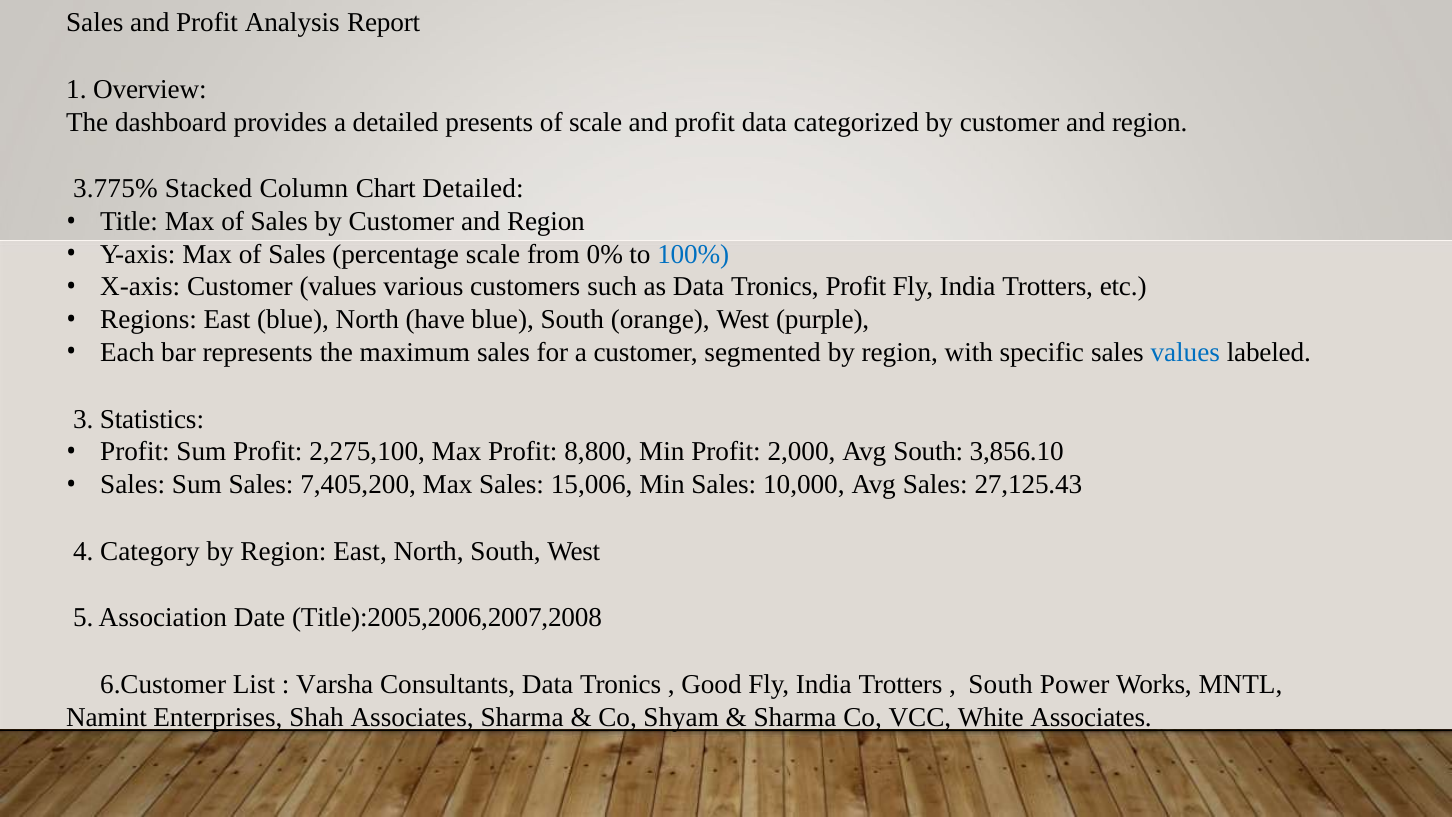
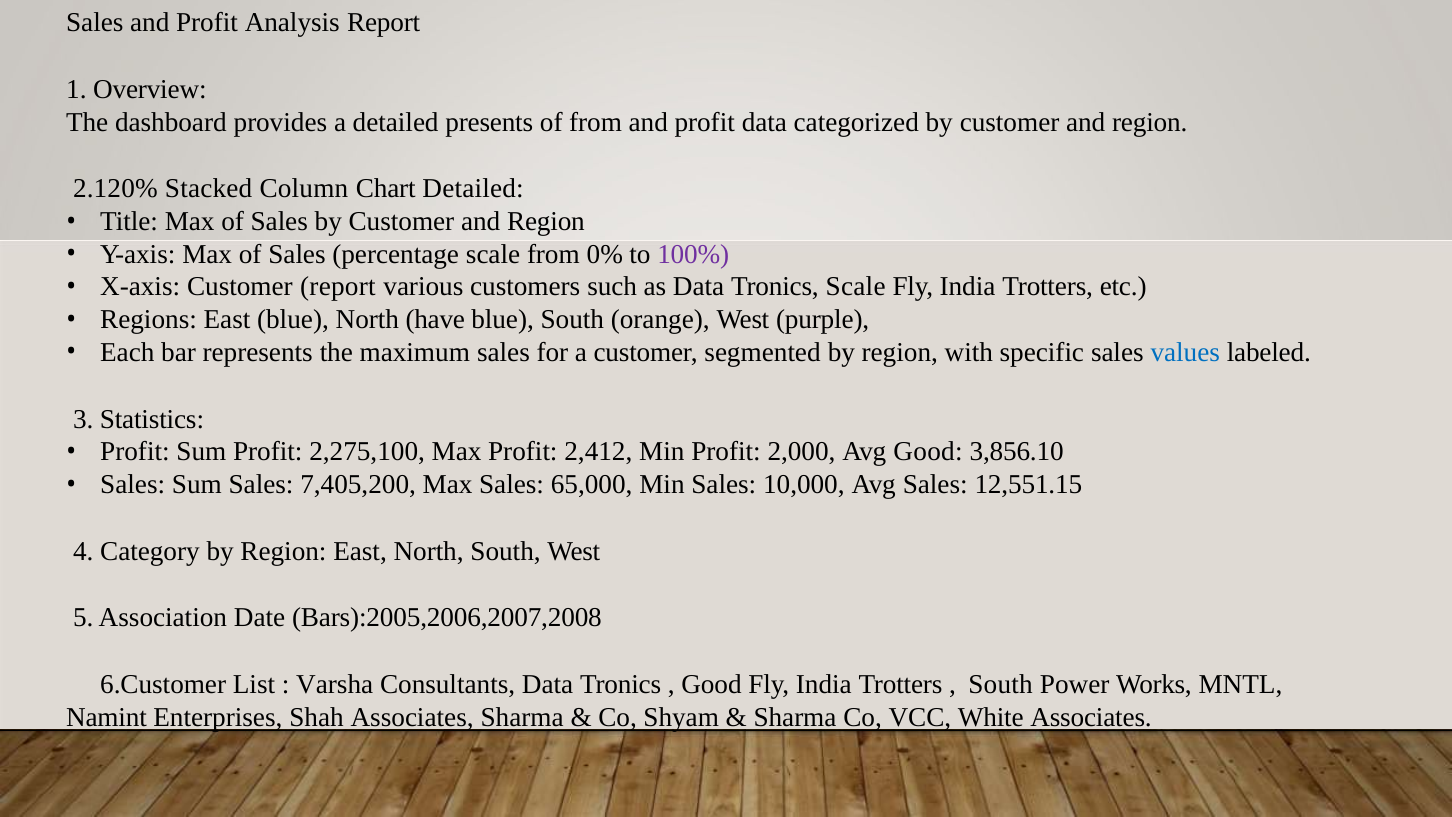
of scale: scale -> from (596, 122)
3.775%: 3.775% -> 2.120% (115, 189)
100% colour: blue -> purple (693, 254)
Customer values: values -> report (338, 287)
Tronics Profit: Profit -> Scale (856, 287)
8,800: 8,800 -> 2,412 (598, 452)
Avg South: South -> Good (928, 452)
15,006: 15,006 -> 65,000 (592, 484)
27,125.43: 27,125.43 -> 12,551.15 (1028, 484)
Title):2005,2006,2007,2008: Title):2005,2006,2007,2008 -> Bars):2005,2006,2007,2008 (447, 618)
